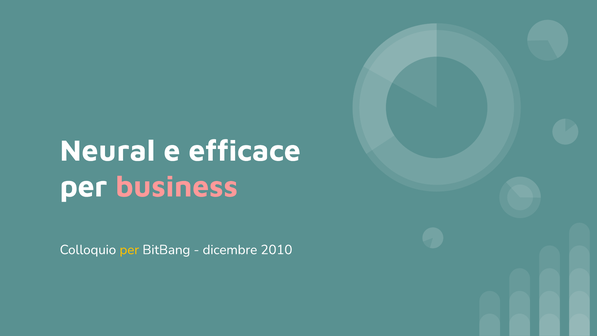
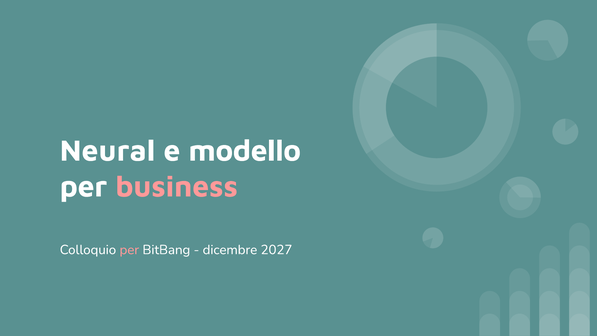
efficace: efficace -> modello (245, 151)
per colour: yellow -> pink (129, 250)
2010: 2010 -> 2027 (276, 250)
